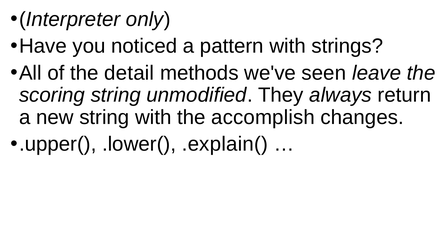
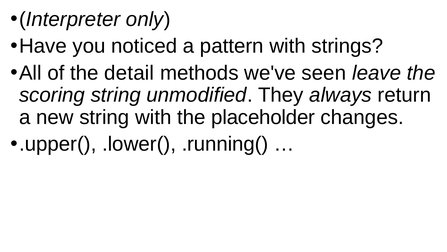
accomplish: accomplish -> placeholder (263, 117)
.explain(: .explain( -> .running( (225, 144)
